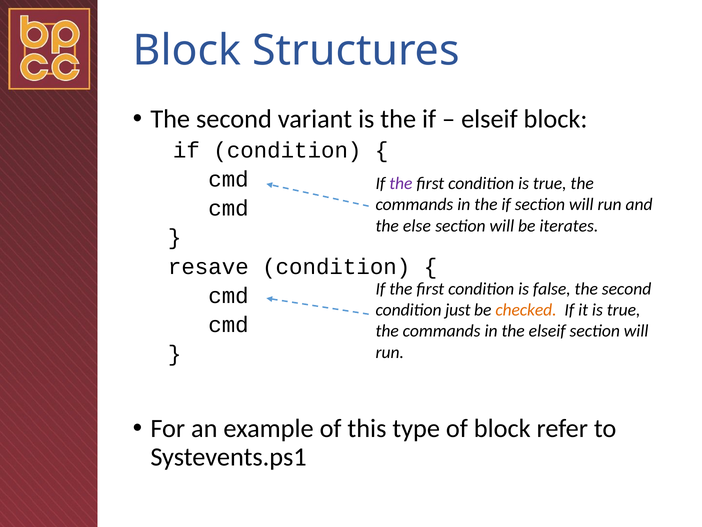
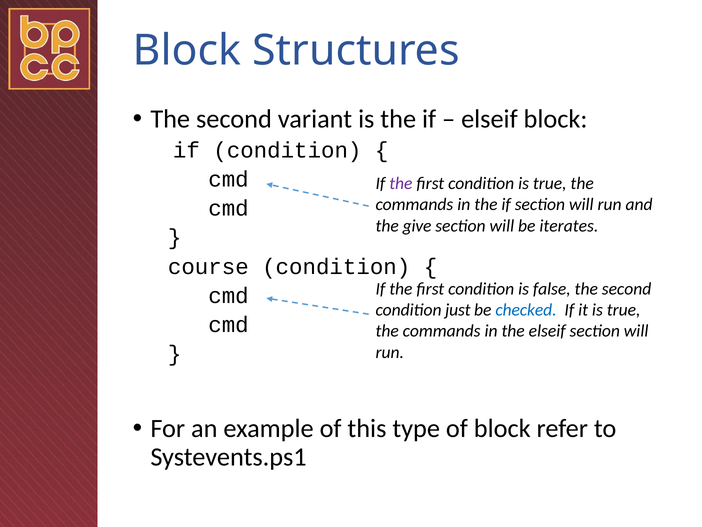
else: else -> give (417, 226)
resave: resave -> course (208, 266)
checked colour: orange -> blue (526, 310)
